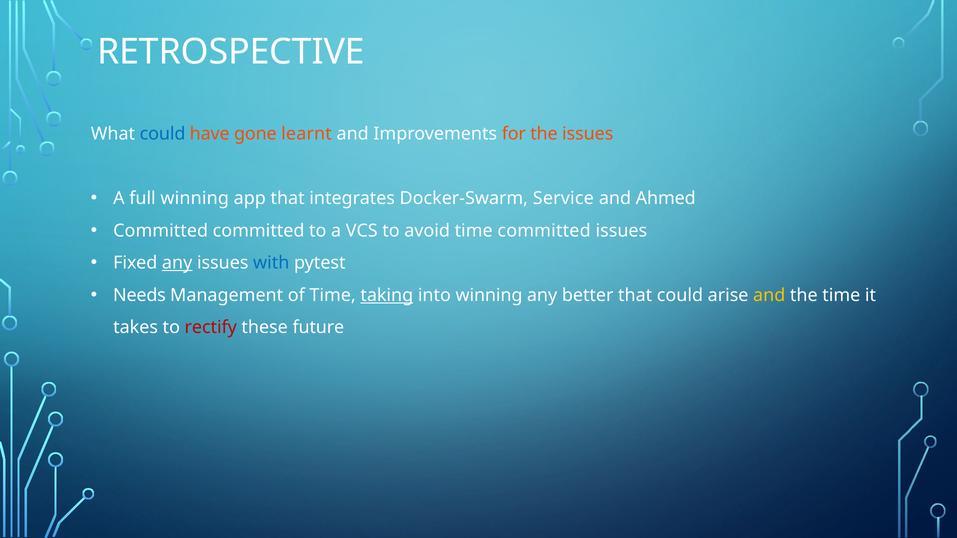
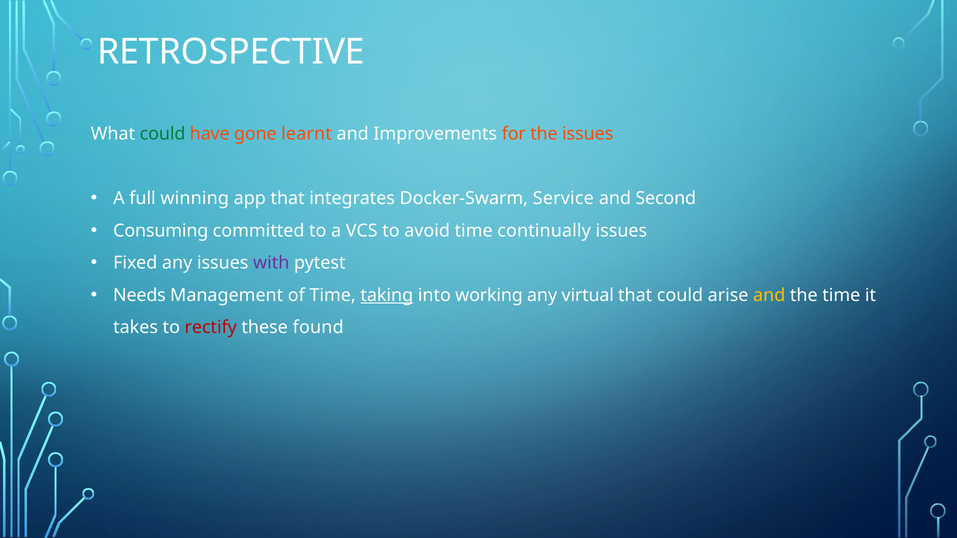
could colour: blue -> green (163, 134)
Ahmed: Ahmed -> Second (666, 199)
Committed: Committed -> Consuming (161, 231)
time committed: committed -> continually (544, 231)
any underline: present -> none (177, 263)
with colour: blue -> purple (271, 263)
into winning: winning -> working (489, 295)
better: better -> virtual (588, 295)
future: future -> found (318, 328)
